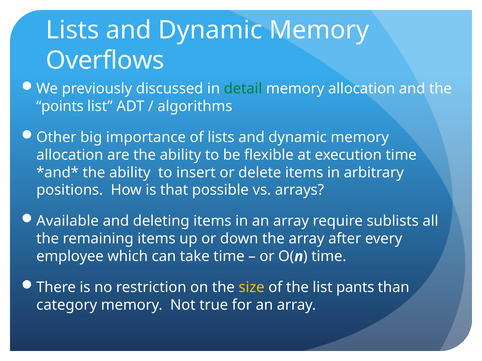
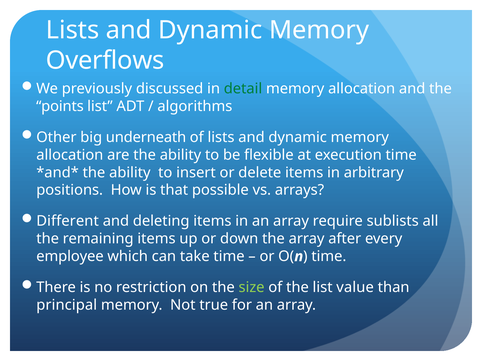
importance: importance -> underneath (146, 137)
Available: Available -> Different (68, 221)
size colour: yellow -> light green (252, 288)
pants: pants -> value (355, 288)
category: category -> principal (67, 305)
